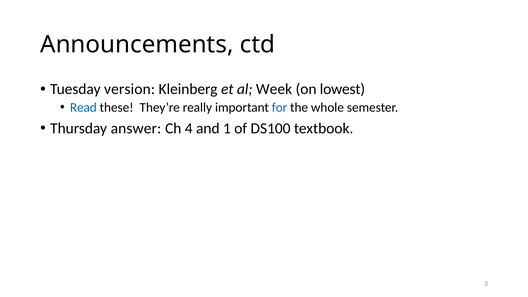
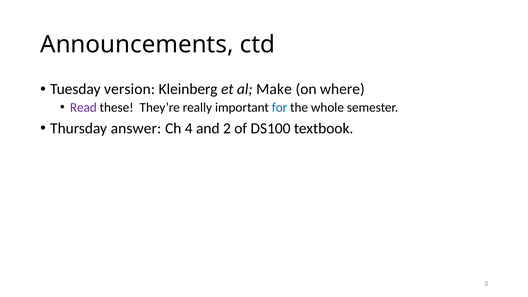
Week: Week -> Make (274, 89)
lowest: lowest -> where (342, 89)
Read colour: blue -> purple (83, 107)
1: 1 -> 2 (227, 128)
